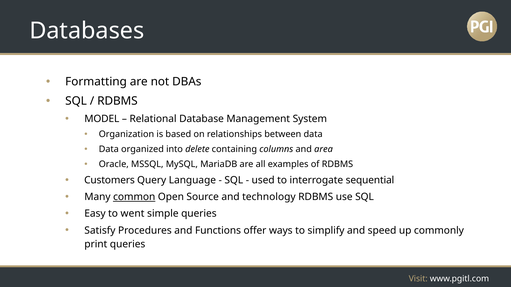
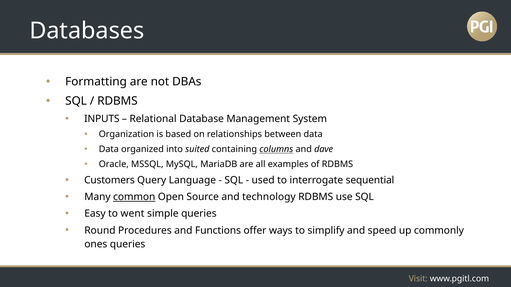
MODEL: MODEL -> INPUTS (102, 119)
delete: delete -> suited (197, 149)
columns underline: none -> present (276, 149)
area: area -> dave (324, 149)
Satisfy: Satisfy -> Round (100, 231)
print: print -> ones (96, 244)
